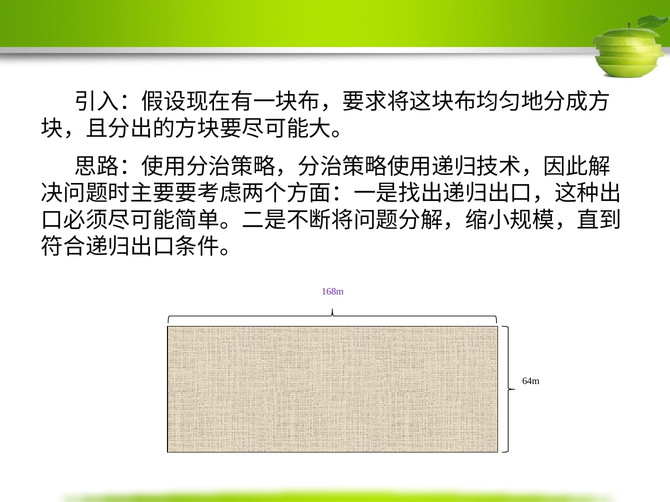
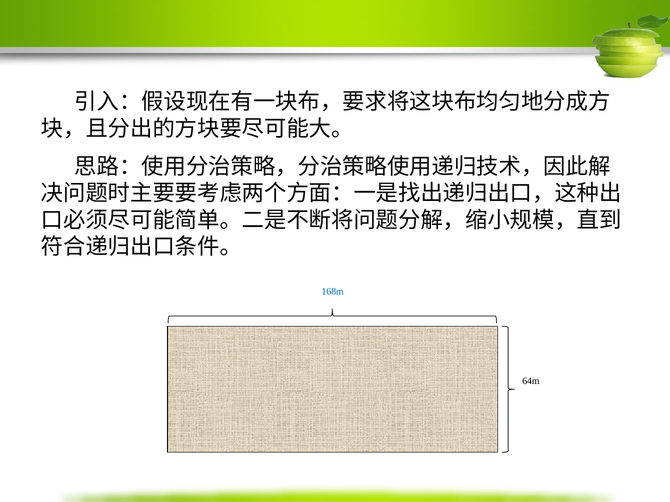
168m colour: purple -> blue (333, 292)
